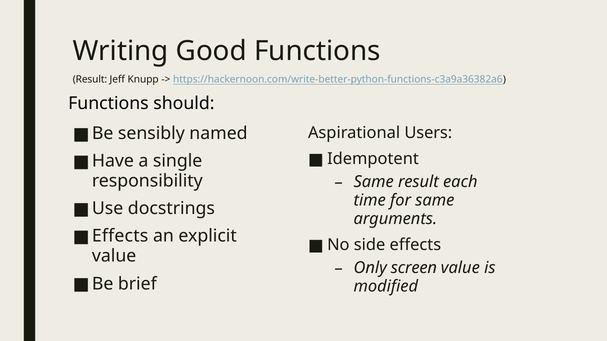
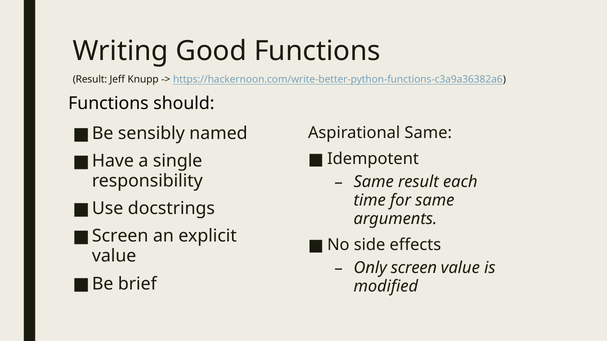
Aspirational Users: Users -> Same (428, 133)
Effects: Effects -> Screen (120, 236)
